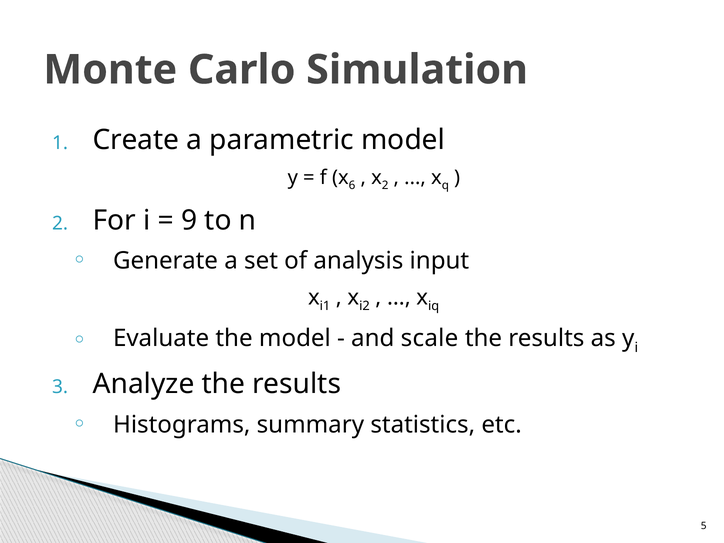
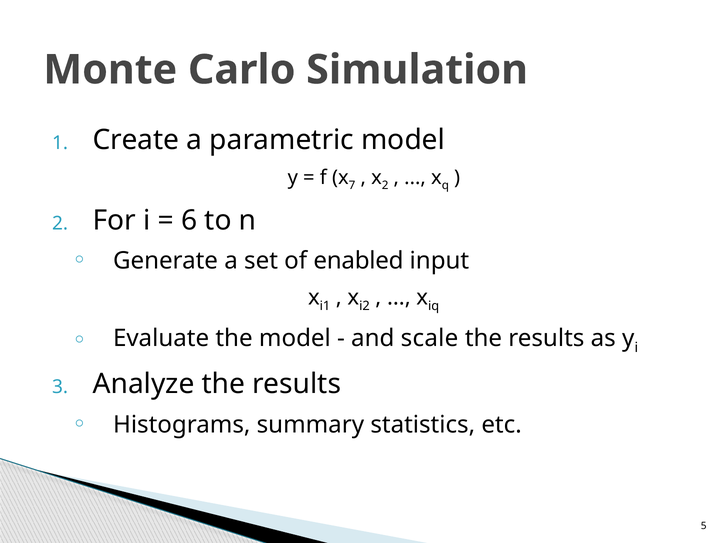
6: 6 -> 7 (352, 185)
9: 9 -> 6 (189, 220)
analysis: analysis -> enabled (358, 261)
